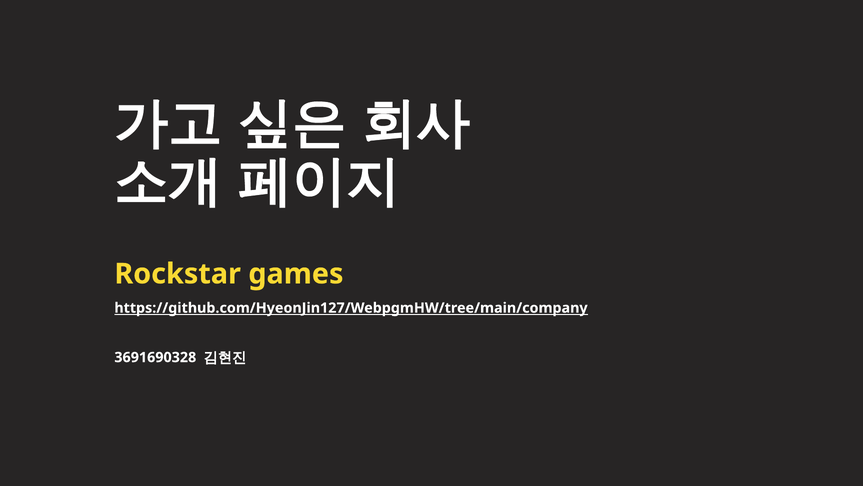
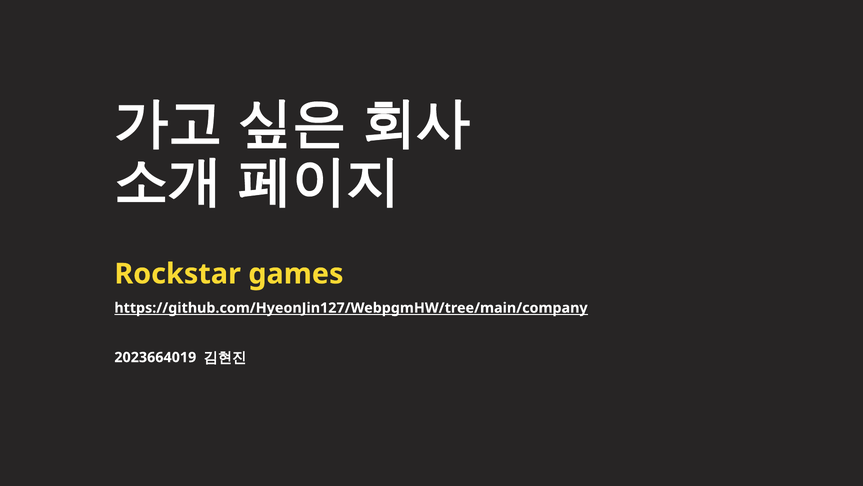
3691690328: 3691690328 -> 2023664019 (155, 357)
